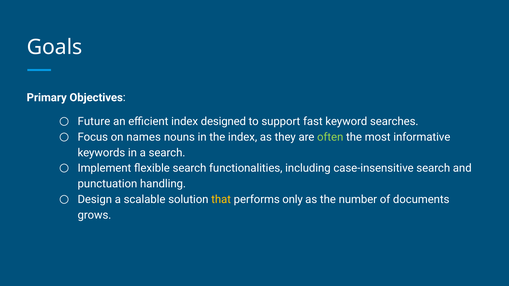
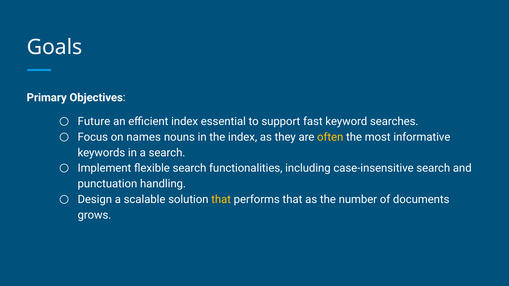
designed: designed -> essential (223, 122)
often colour: light green -> yellow (330, 137)
performs only: only -> that (292, 200)
